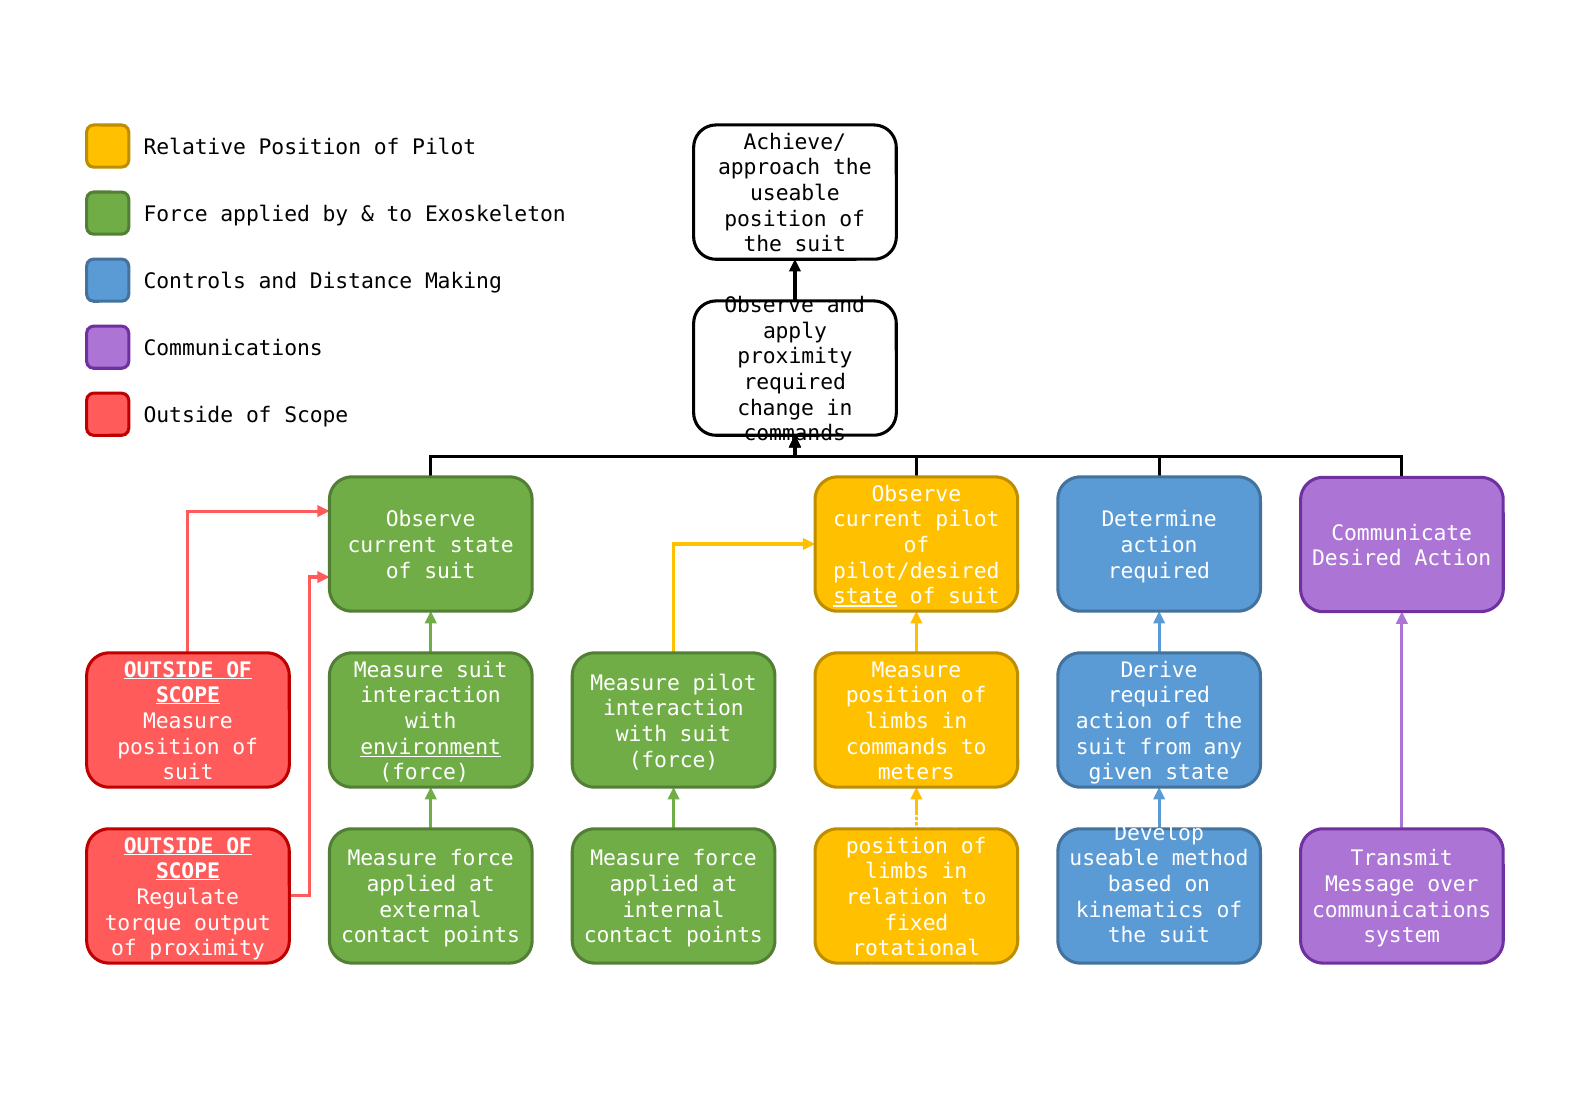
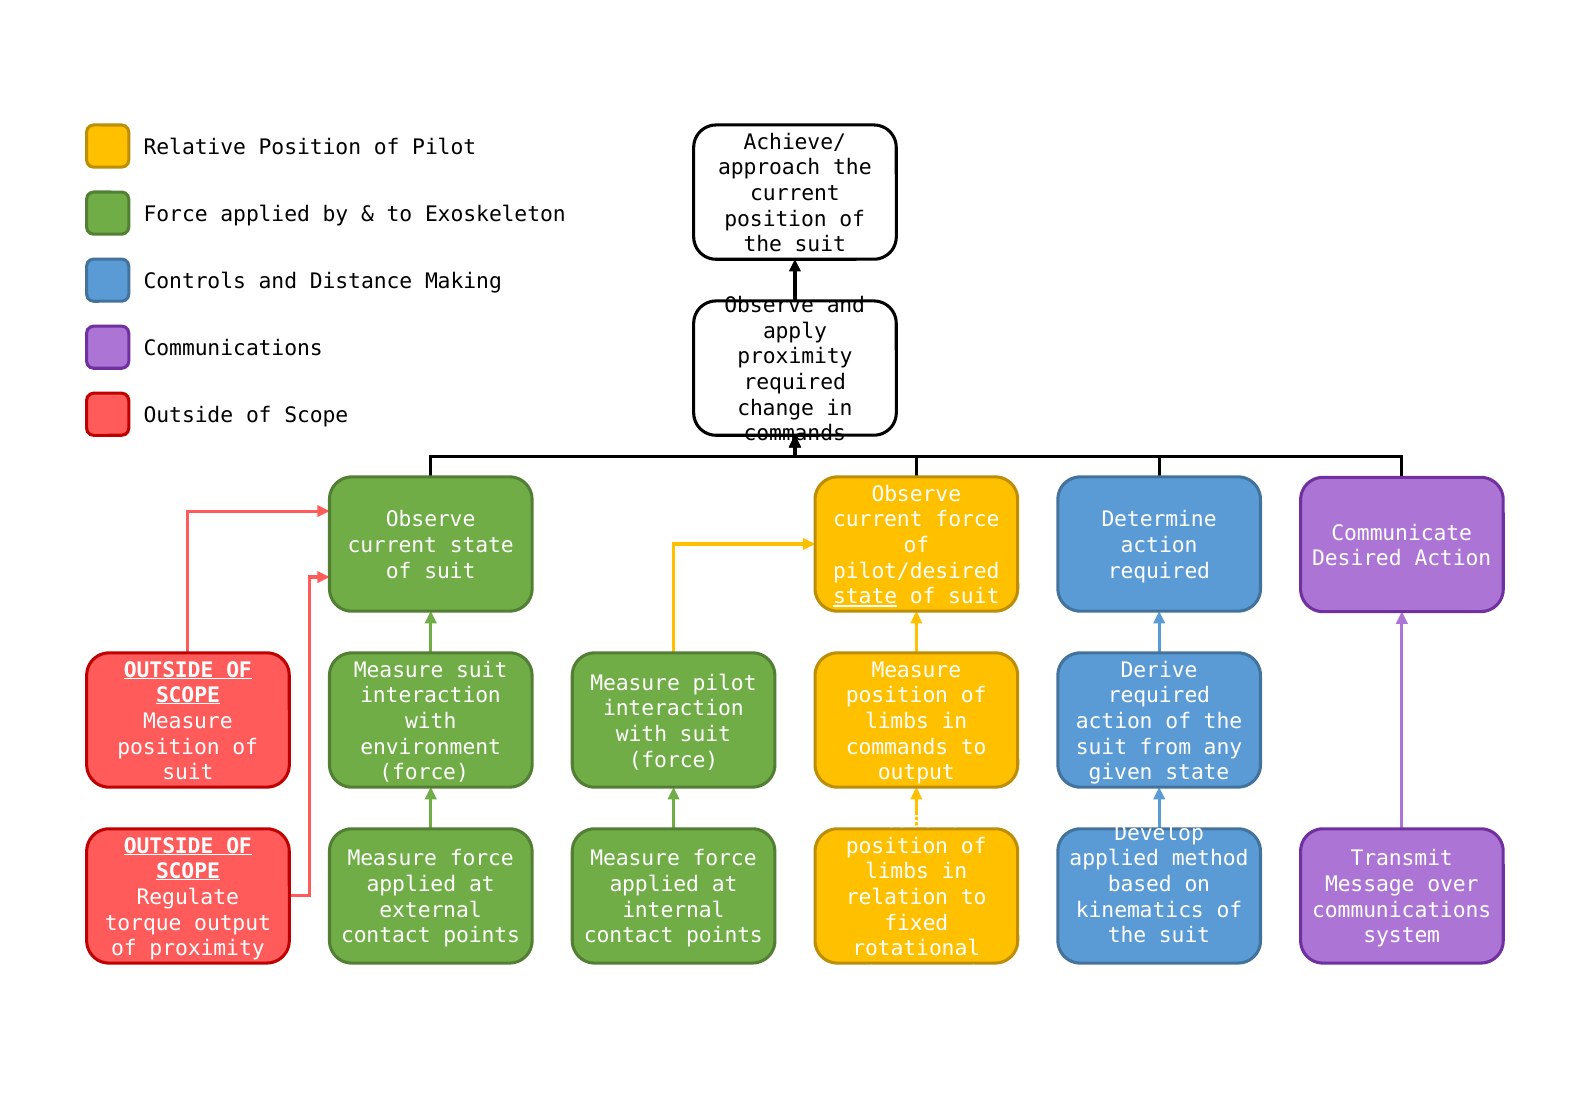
useable: useable -> current (795, 194)
current pilot: pilot -> force (967, 520)
environment underline: present -> none (431, 747)
meters: meters -> output (916, 773)
useable: useable -> applied (1114, 859)
